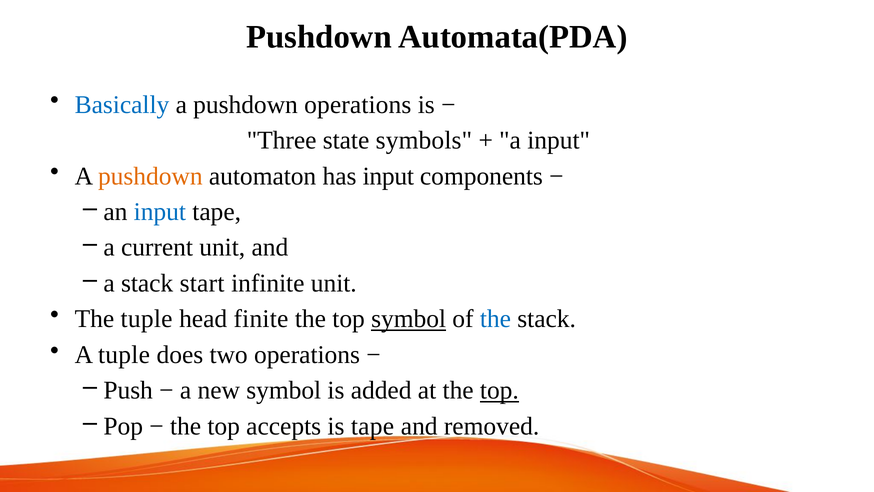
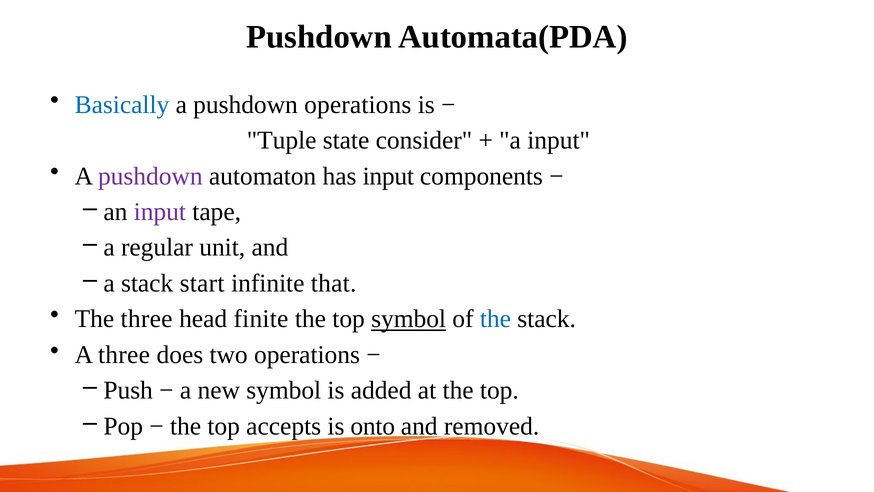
Three: Three -> Tuple (282, 140)
symbols: symbols -> consider (424, 140)
pushdown colour: orange -> purple (150, 176)
input colour: blue -> purple (160, 212)
current: current -> regular (157, 247)
infinite unit: unit -> that (334, 283)
The tuple: tuple -> three (147, 319)
A tuple: tuple -> three (124, 355)
top underline: present -> none (499, 390)
is tape: tape -> onto (373, 426)
